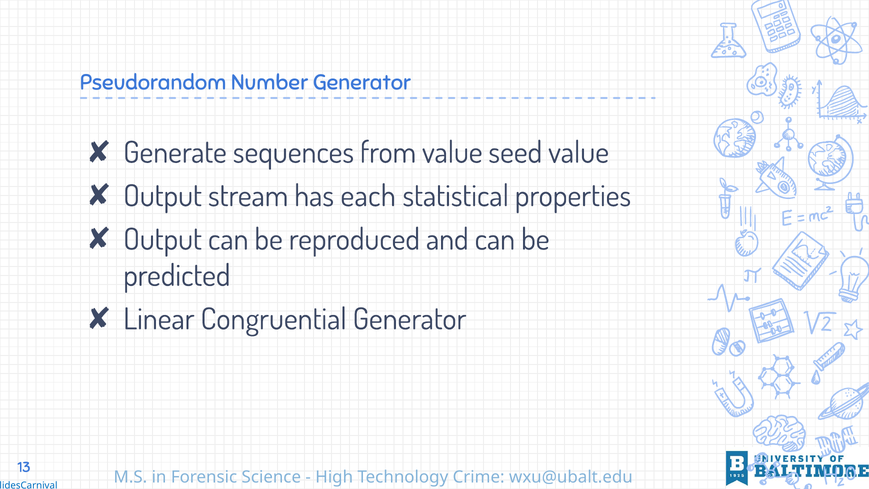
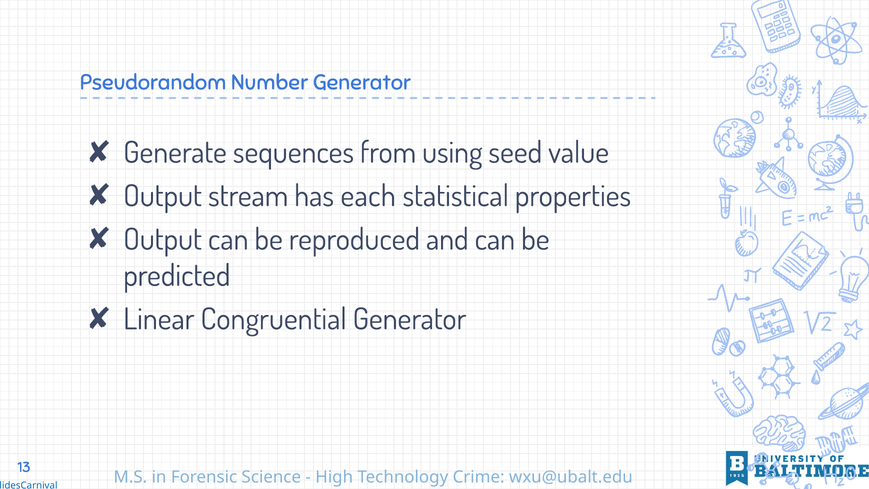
from value: value -> using (452, 153)
